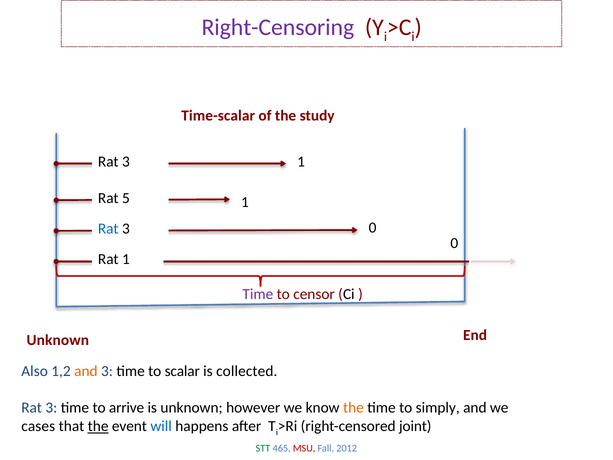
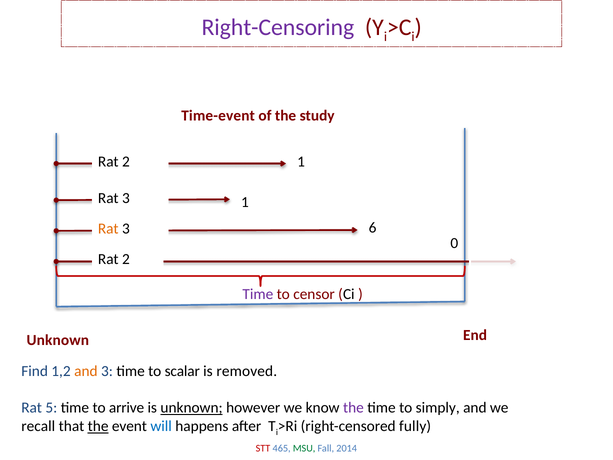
Time-scalar: Time-scalar -> Time-event (218, 115)
3: 3 -> 2 (126, 161)
5: 5 -> 3 (126, 198)
Rat colour: blue -> orange (108, 229)
3 0: 0 -> 6 (373, 228)
1: 1 -> 2 (126, 259)
Also: Also -> Find (35, 371)
collected: collected -> removed (247, 371)
3: 3 -> 5 (51, 408)
unknown underline: none -> present (192, 408)
the colour: orange -> purple (353, 408)
cases: cases -> recall (38, 426)
joint: joint -> fully (415, 426)
STT colour: green -> red (263, 448)
MSU colour: red -> green (304, 448)
2012: 2012 -> 2014 (347, 448)
